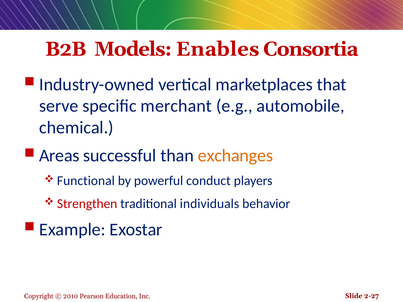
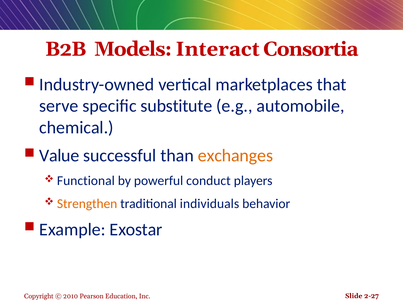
Enables: Enables -> Interact (218, 49)
merchant: merchant -> substitute (176, 106)
Areas: Areas -> Value (59, 156)
Strengthen colour: red -> orange (87, 204)
